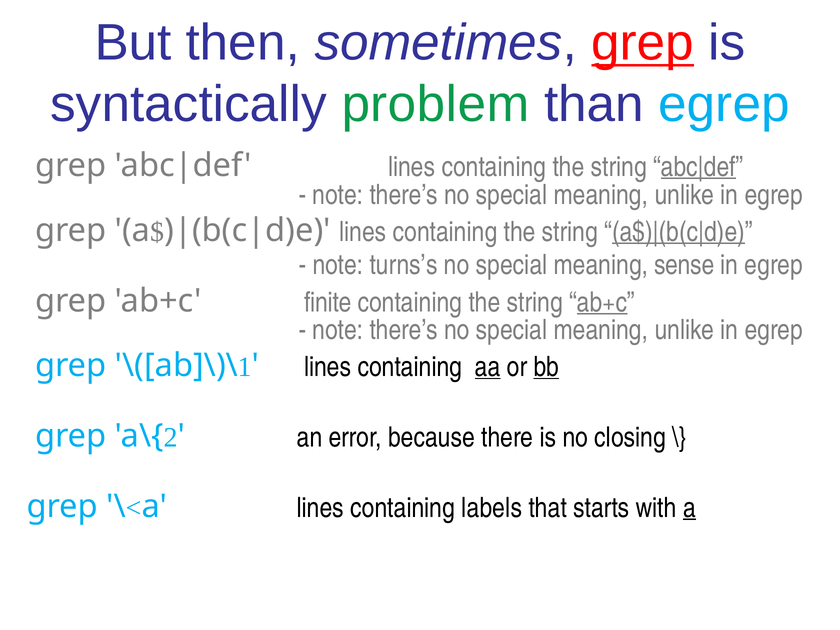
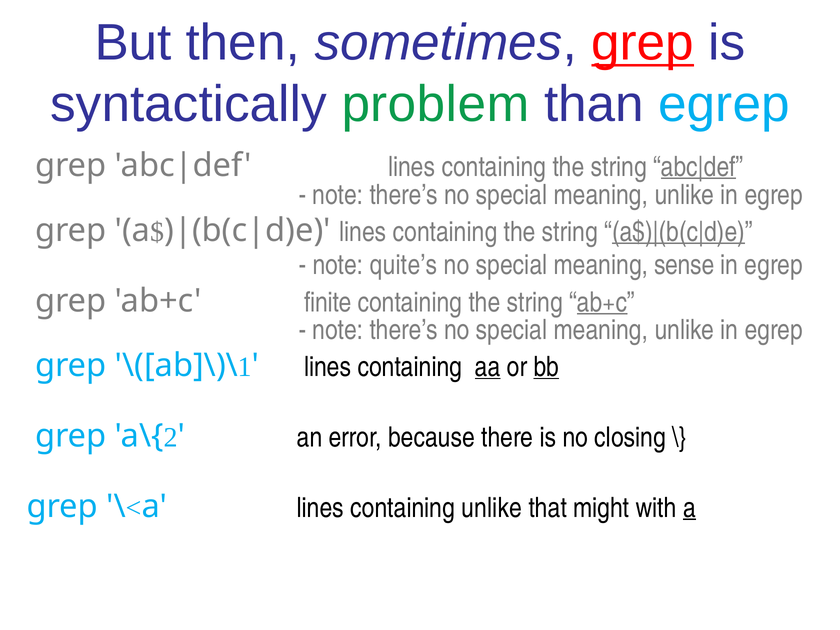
turns’s: turns’s -> quite’s (403, 265)
containing labels: labels -> unlike (492, 508)
starts: starts -> might (601, 508)
